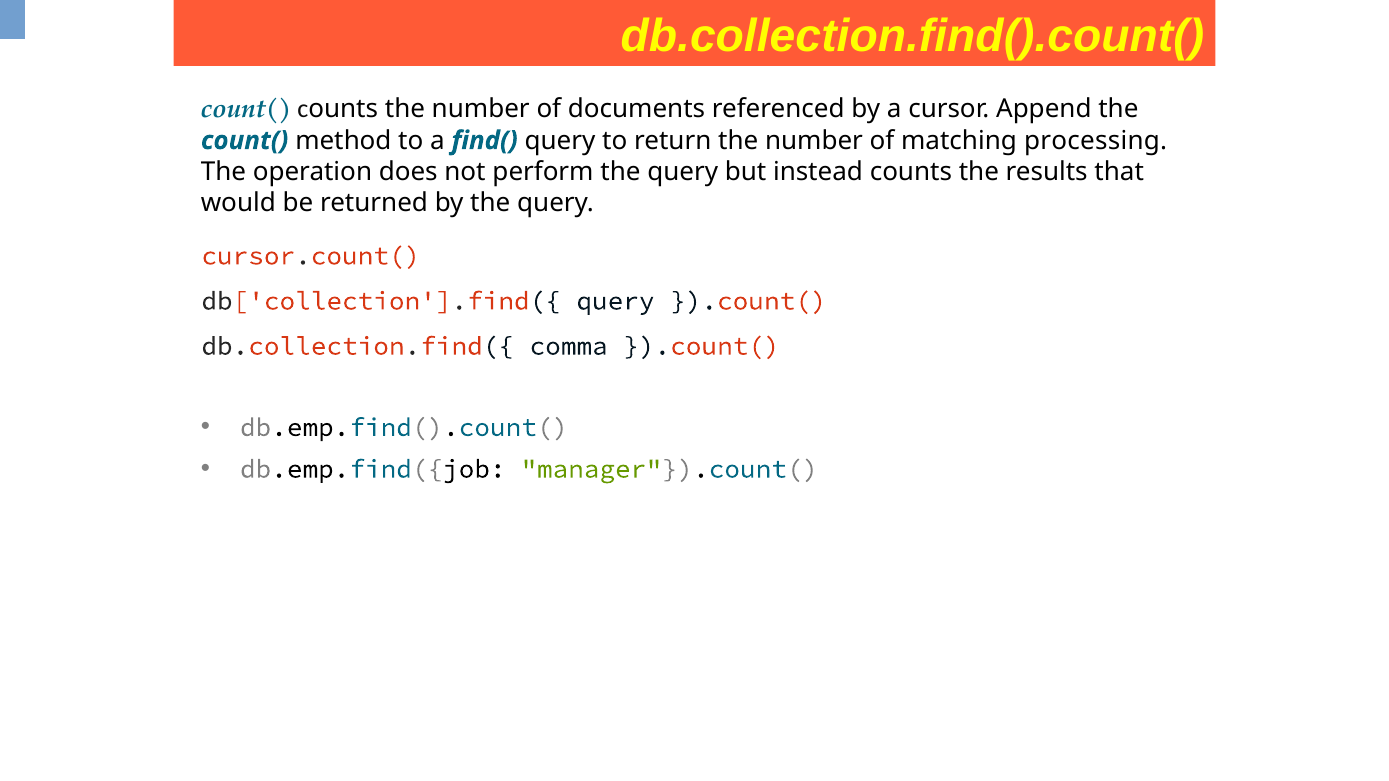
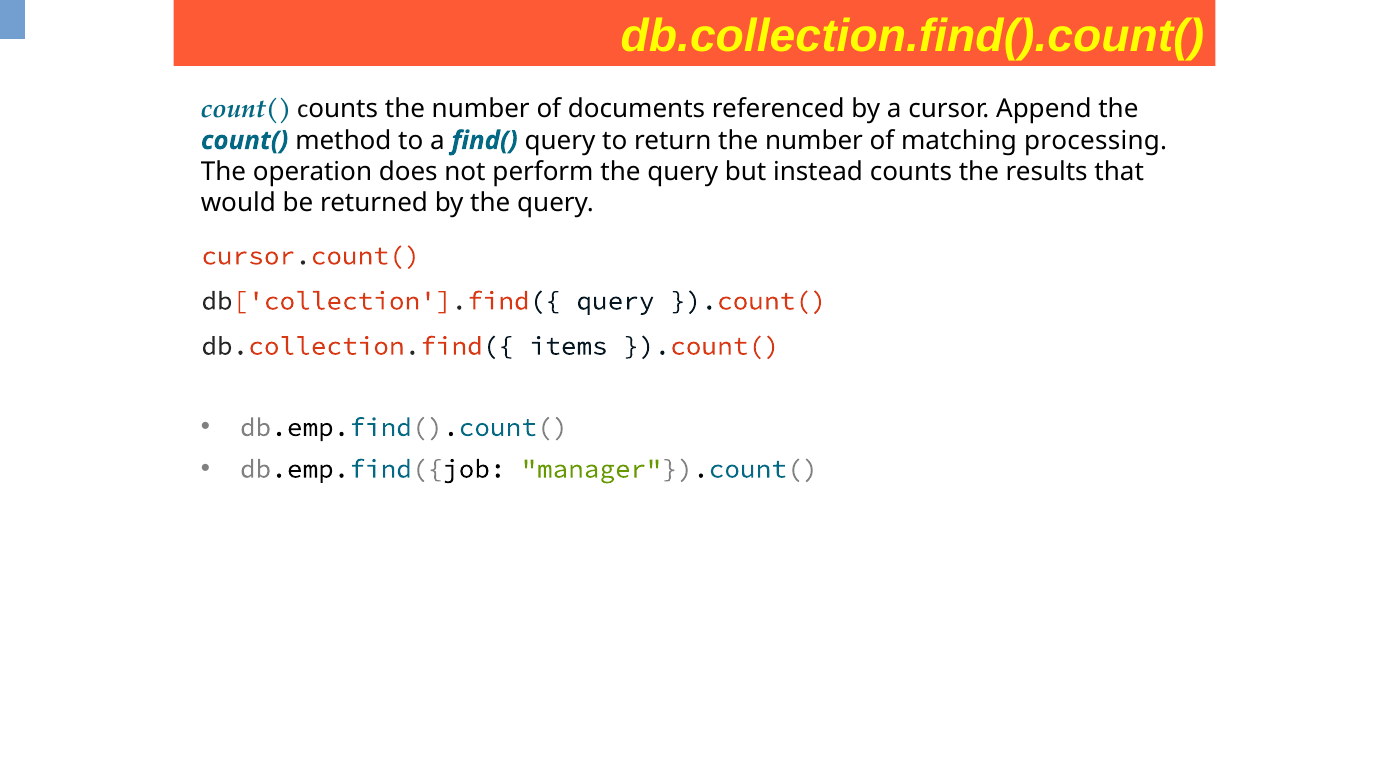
comma: comma -> items (569, 346)
